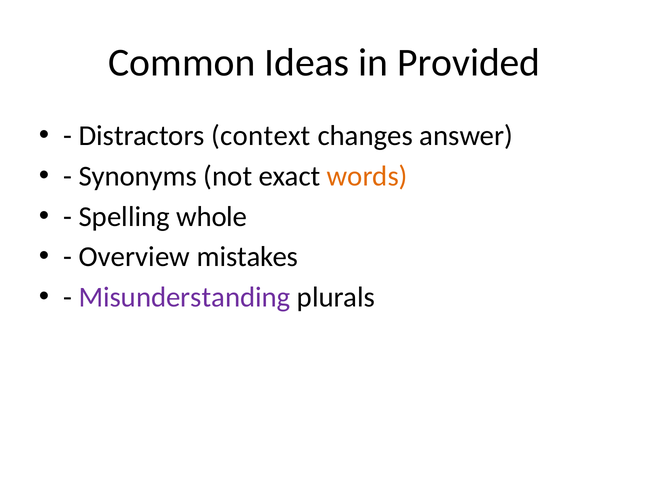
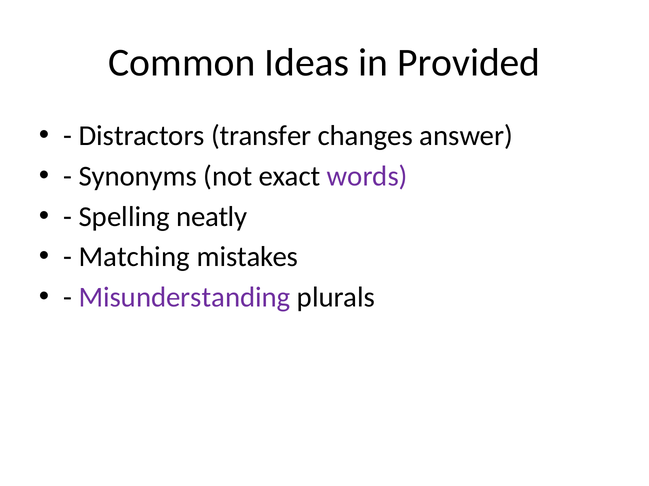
context: context -> transfer (261, 136)
words colour: orange -> purple (367, 177)
whole: whole -> neatly (212, 217)
Overview: Overview -> Matching (134, 257)
